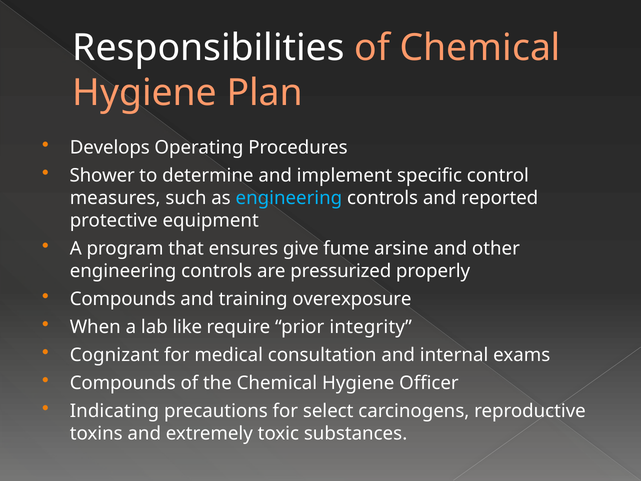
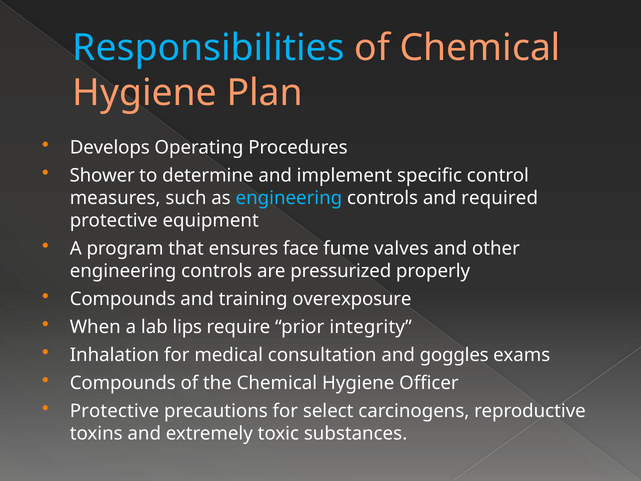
Responsibilities colour: white -> light blue (209, 48)
reported: reported -> required (500, 198)
give: give -> face (301, 248)
arsine: arsine -> valves (401, 248)
like: like -> lips (187, 327)
Cognizant: Cognizant -> Inhalation (115, 355)
internal: internal -> goggles (454, 355)
Indicating: Indicating -> Protective (114, 411)
